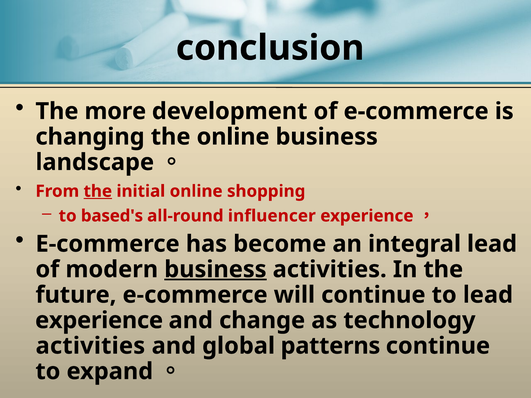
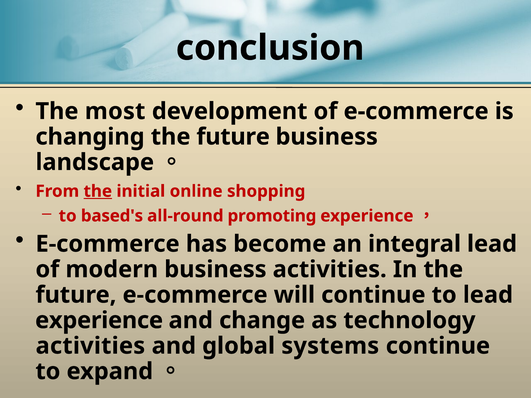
more: more -> most (115, 111)
changing the online: online -> future (233, 137)
influencer: influencer -> promoting (272, 216)
business underline: present -> none (215, 270)
patterns: patterns -> systems (330, 346)
